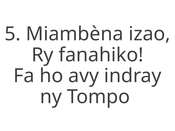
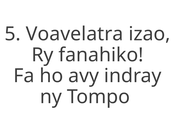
Miambèna: Miambèna -> Voavelatra (75, 34)
